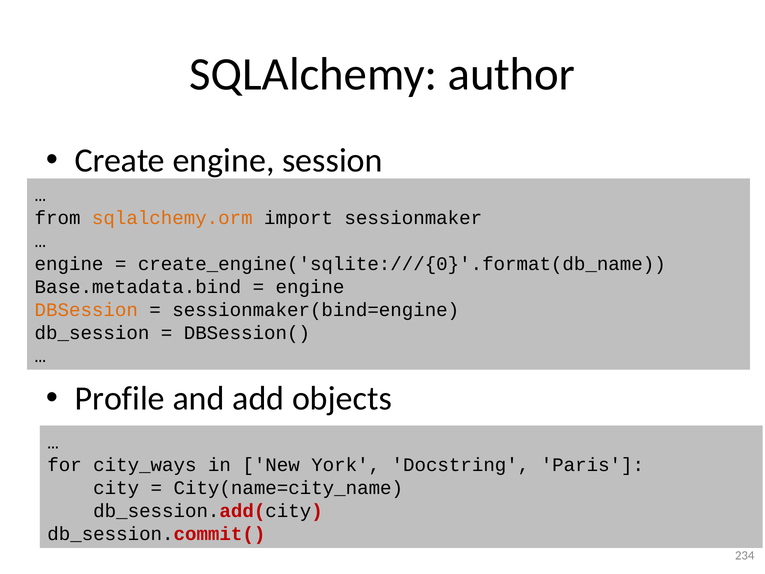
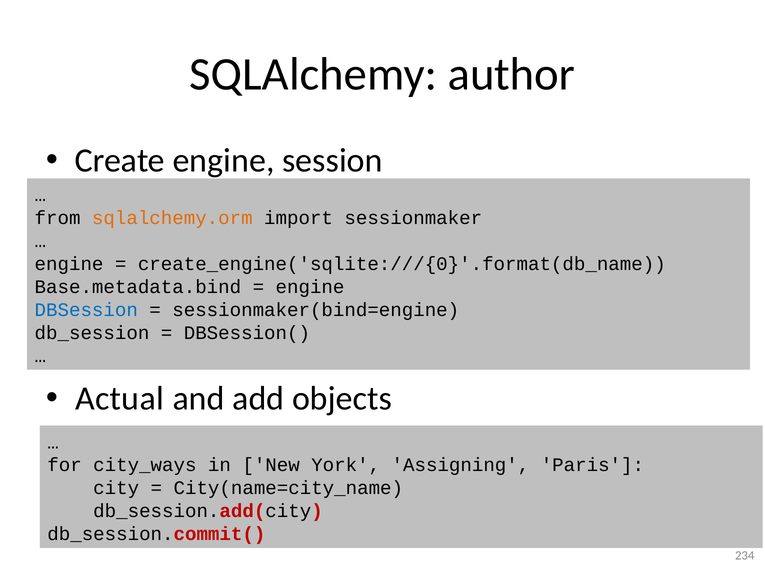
DBSession colour: orange -> blue (86, 310)
Profile: Profile -> Actual (120, 399)
Docstring: Docstring -> Assigning (460, 465)
